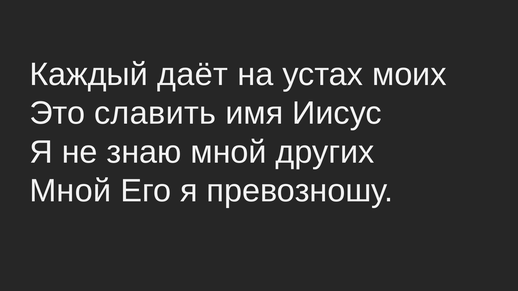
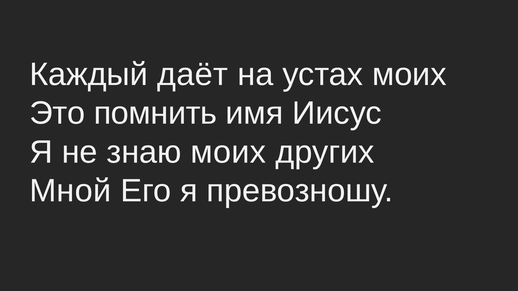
славить: славить -> помнить (155, 113)
знаю мной: мной -> моих (228, 152)
